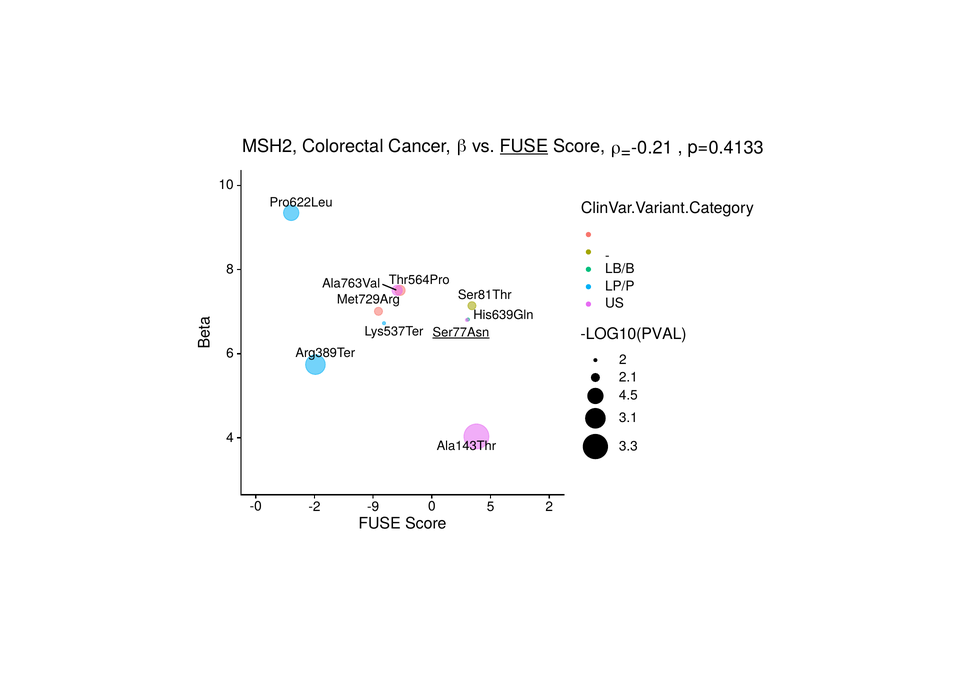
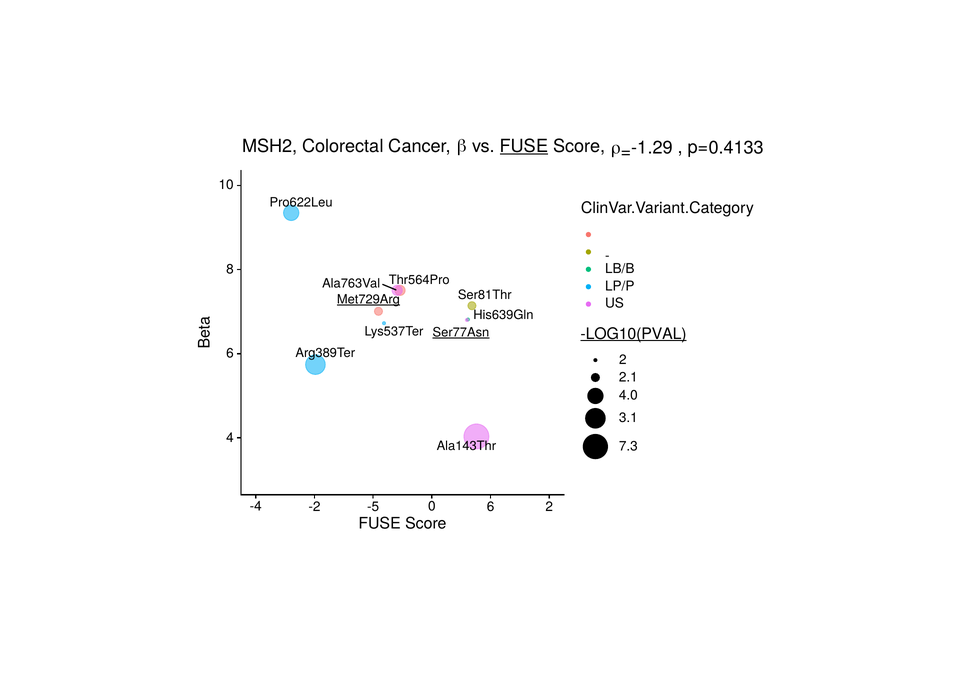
-0.21: -0.21 -> -1.29 (652, 148)
Met729Arg underline: none -> present (368, 300)
LOG10(PVAL underline: none -> present (634, 334)
4.5: 4.5 -> 4.0 (628, 396)
3.3: 3.3 -> 7.3 (628, 446)
-0: -0 -> -4 (256, 506)
-9: -9 -> -5 (373, 507)
0 5: 5 -> 6 (491, 507)
